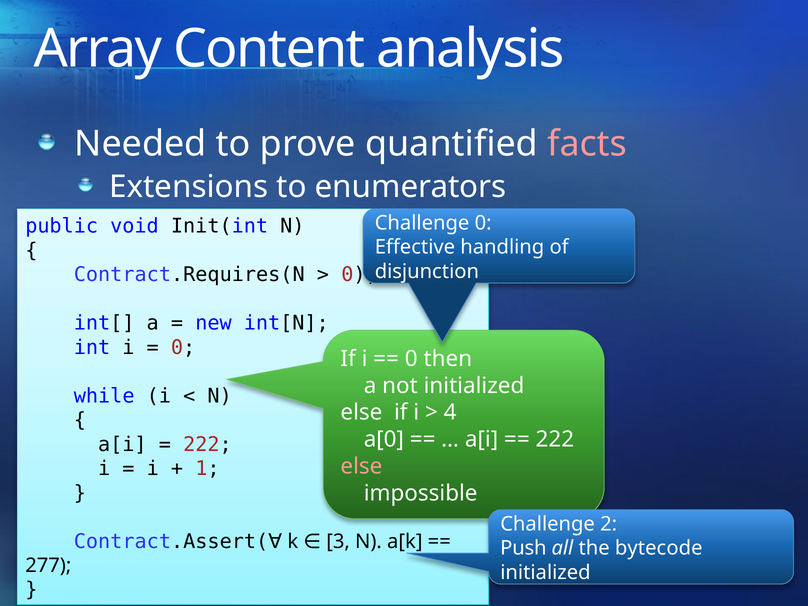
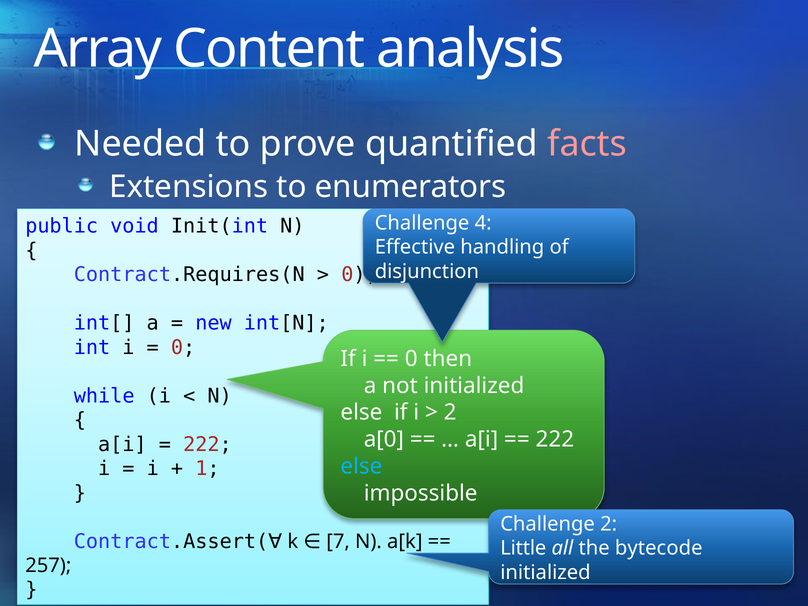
Challenge 0: 0 -> 4 (483, 223)
4: 4 -> 2 (450, 413)
else colour: pink -> light blue (361, 466)
3: 3 -> 7 (338, 541)
Push: Push -> Little (523, 548)
277: 277 -> 257 (48, 566)
